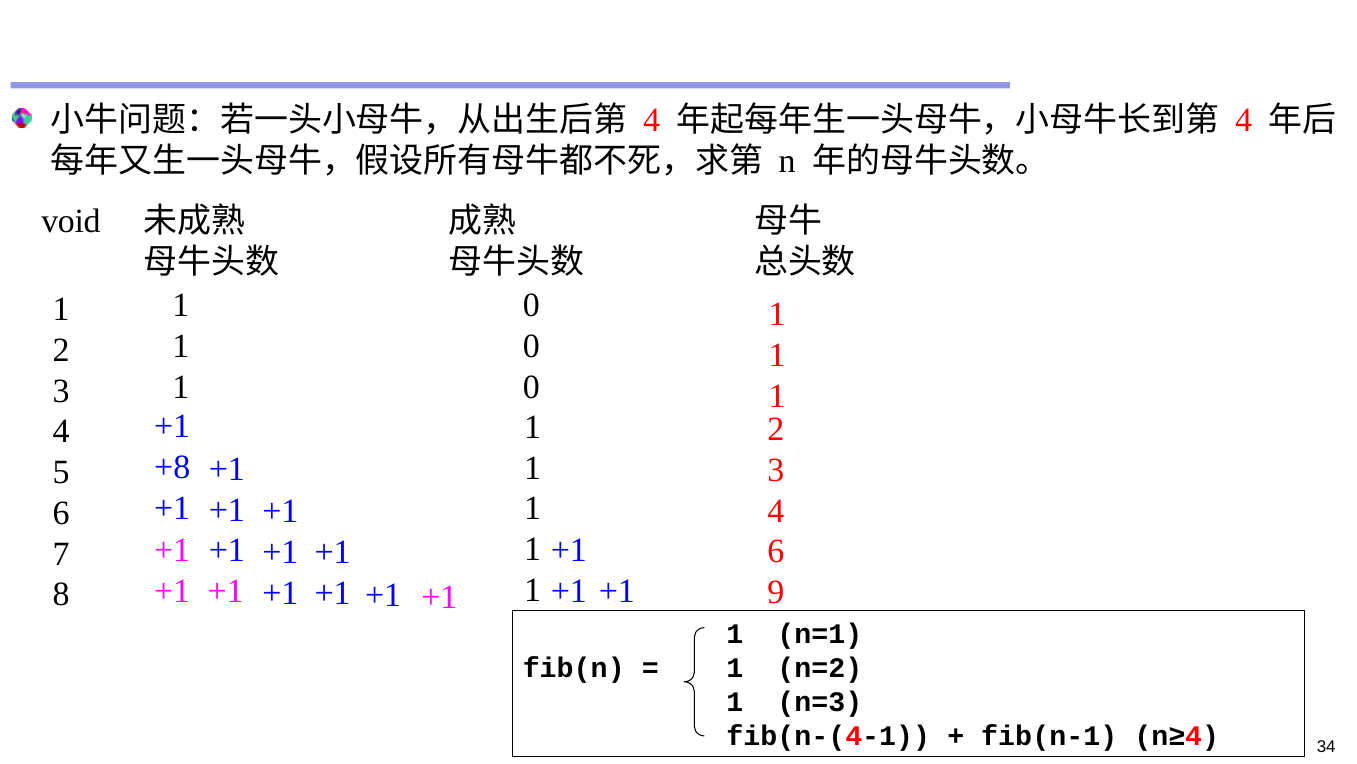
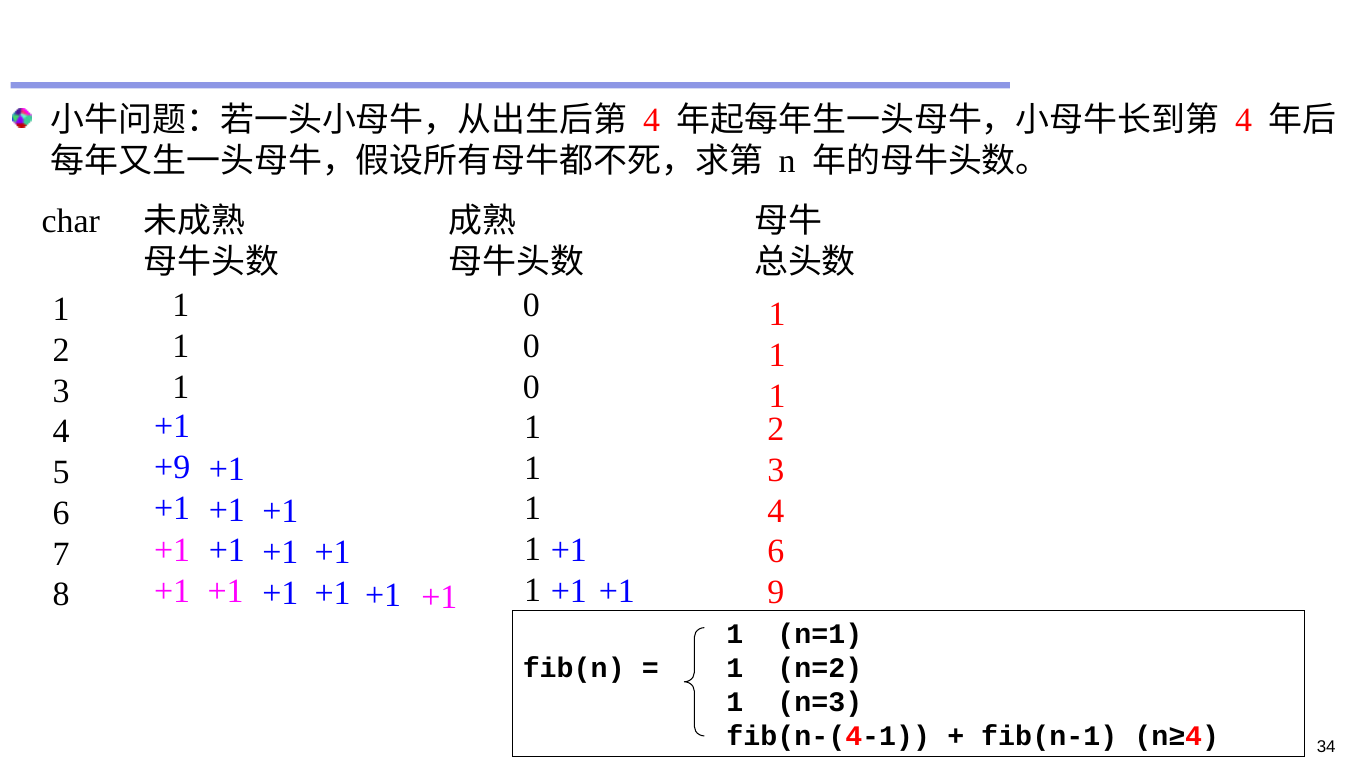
void: void -> char (71, 221)
+8: +8 -> +9 (172, 467)
